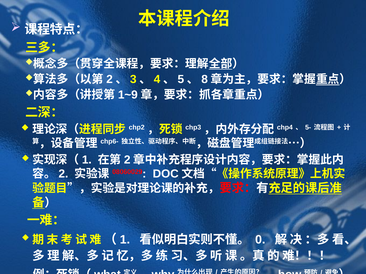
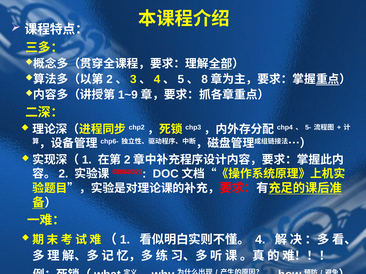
0: 0 -> 4 (260, 240)
